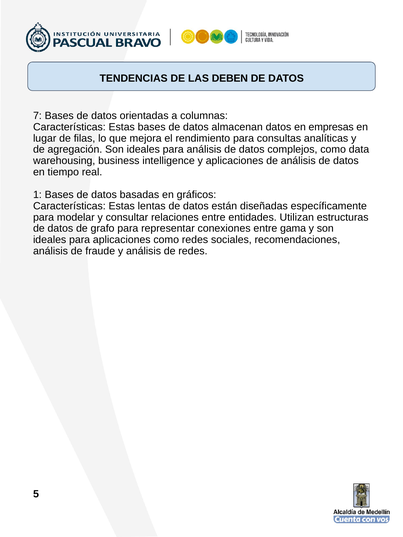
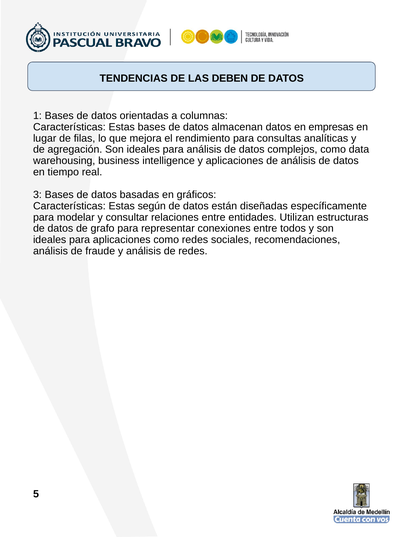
7: 7 -> 1 (37, 116)
1: 1 -> 3 (37, 195)
lentas: lentas -> según (152, 206)
gama: gama -> todos (293, 229)
